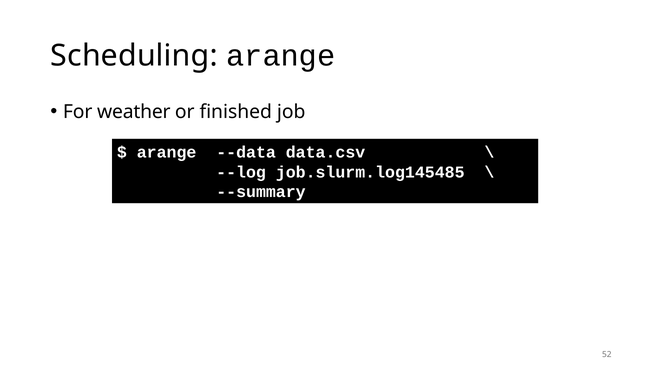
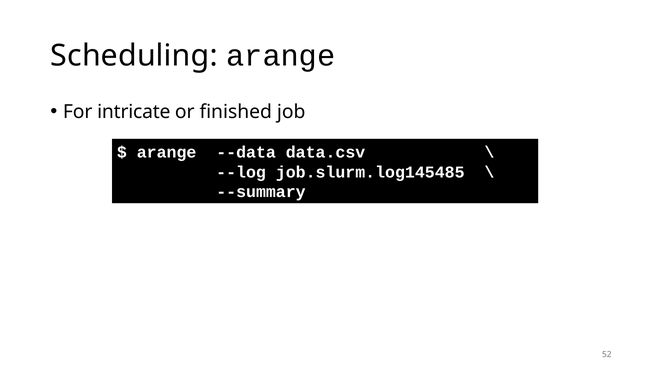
weather: weather -> intricate (134, 112)
